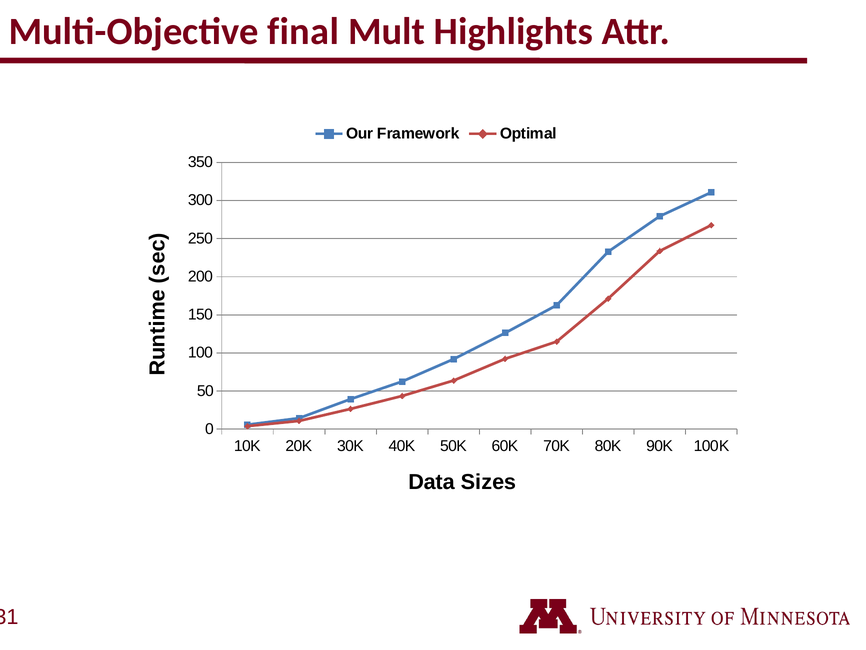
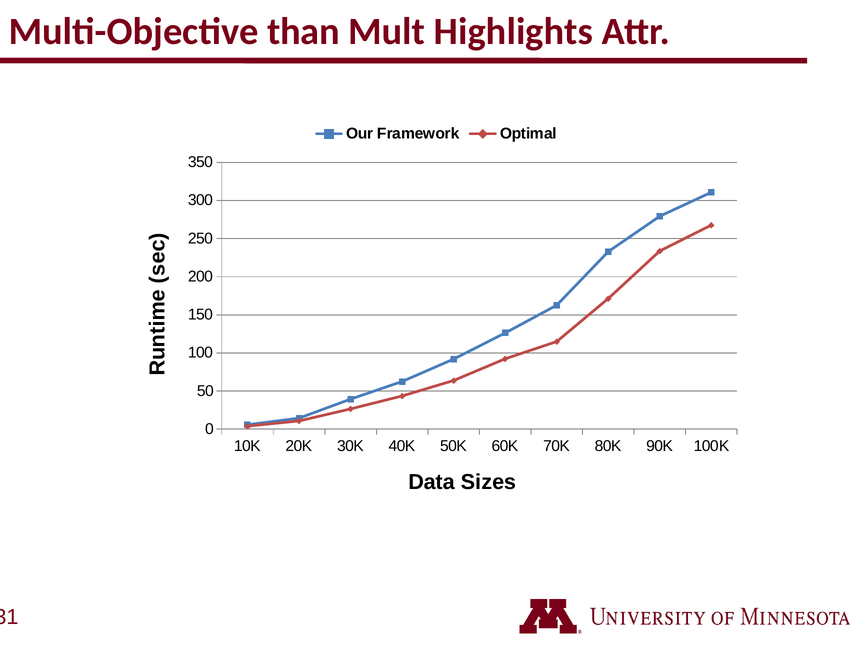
final: final -> than (303, 32)
